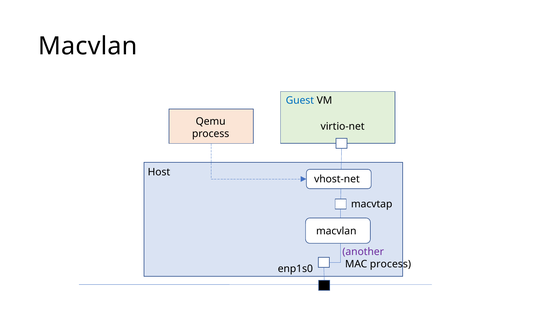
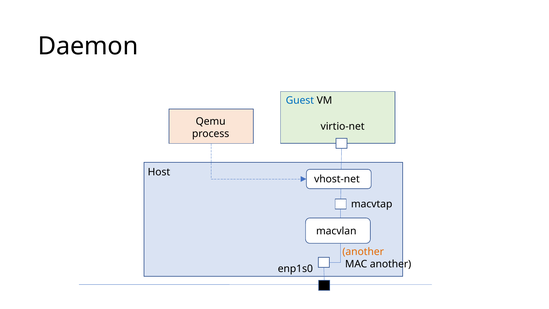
Macvlan: Macvlan -> Daemon (88, 46)
another colour: purple -> orange (363, 252)
MAC process: process -> another (391, 264)
